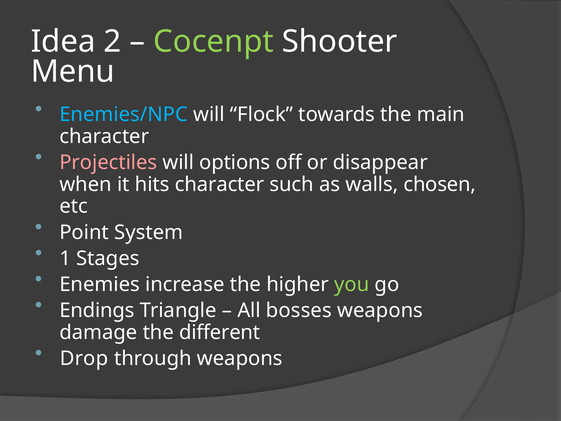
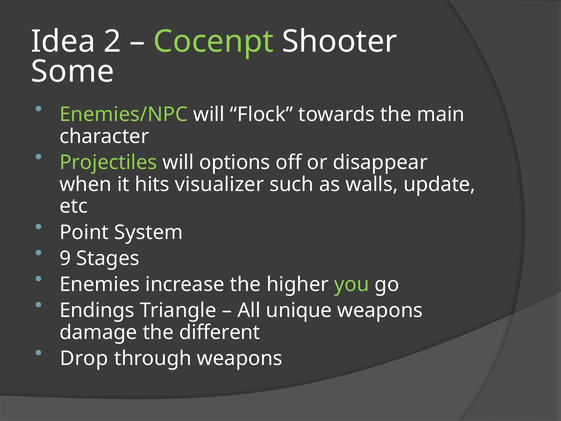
Menu: Menu -> Some (73, 72)
Enemies/NPC colour: light blue -> light green (124, 115)
Projectiles colour: pink -> light green (108, 162)
hits character: character -> visualizer (219, 184)
chosen: chosen -> update (440, 184)
1: 1 -> 9 (65, 258)
bosses: bosses -> unique (299, 310)
